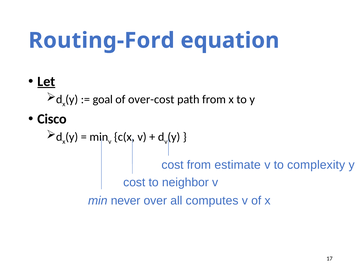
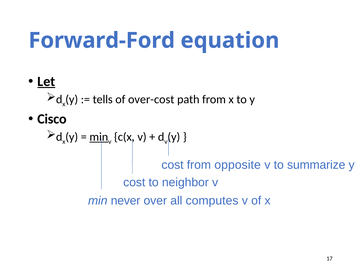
Routing-Ford: Routing-Ford -> Forward-Ford (102, 40)
goal: goal -> tells (103, 99)
min underline: none -> present (99, 137)
estimate: estimate -> opposite (238, 165)
complexity: complexity -> summarize (316, 165)
